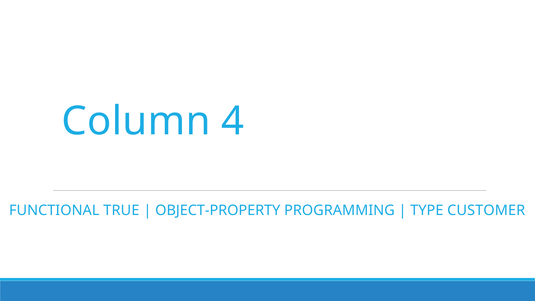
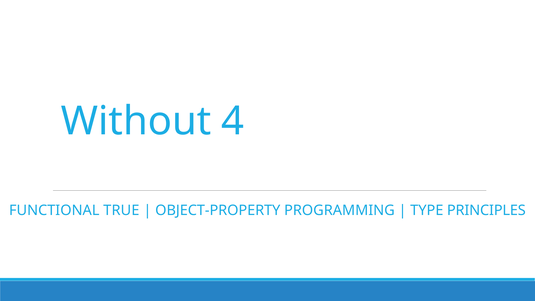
Column: Column -> Without (136, 121)
CUSTOMER: CUSTOMER -> PRINCIPLES (486, 210)
